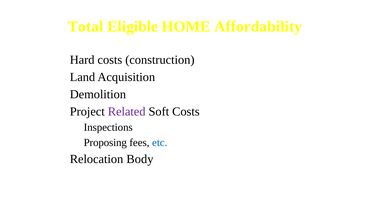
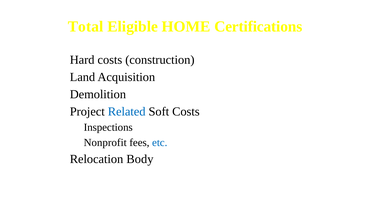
Affordability: Affordability -> Certifications (258, 26)
Related colour: purple -> blue (127, 112)
Proposing: Proposing -> Nonprofit (105, 143)
